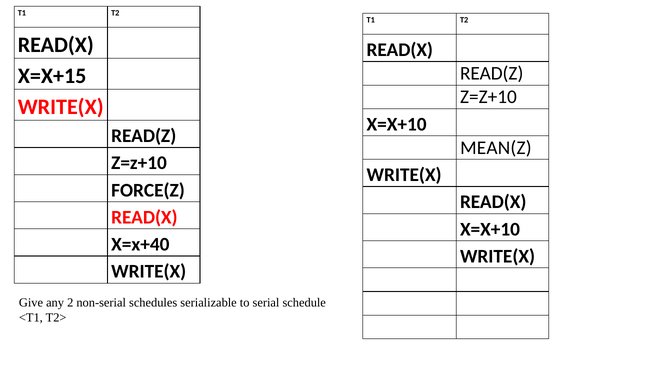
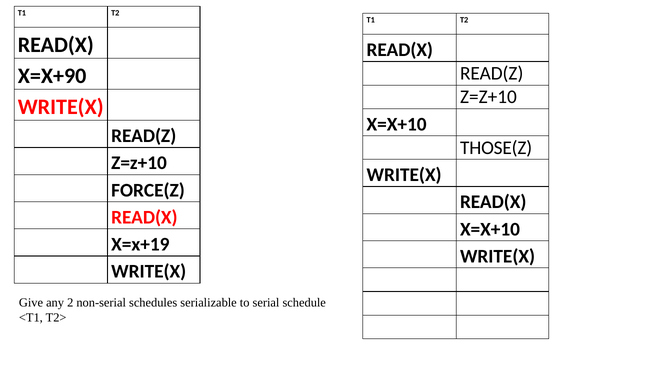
X=X+15: X=X+15 -> X=X+90 (52, 76)
MEAN(Z: MEAN(Z -> THOSE(Z (496, 148)
X=x+40: X=x+40 -> X=x+19 (140, 245)
